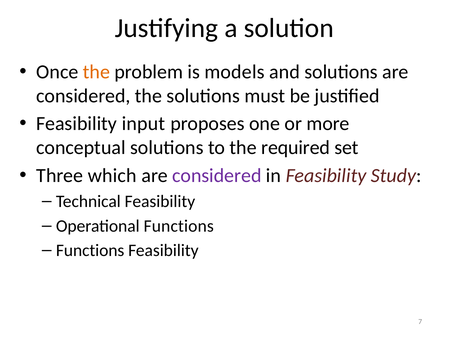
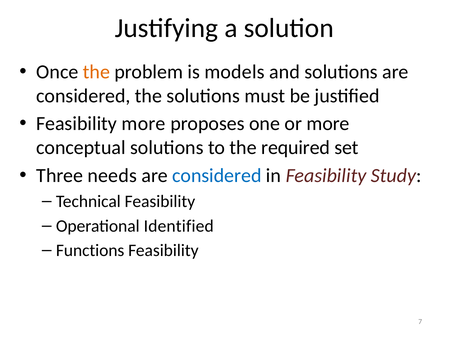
Feasibility input: input -> more (144, 124)
which: which -> needs (112, 176)
considered colour: purple -> blue (217, 176)
Operational Functions: Functions -> Identified (179, 226)
